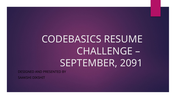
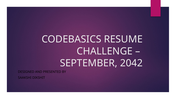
2091: 2091 -> 2042 (131, 63)
